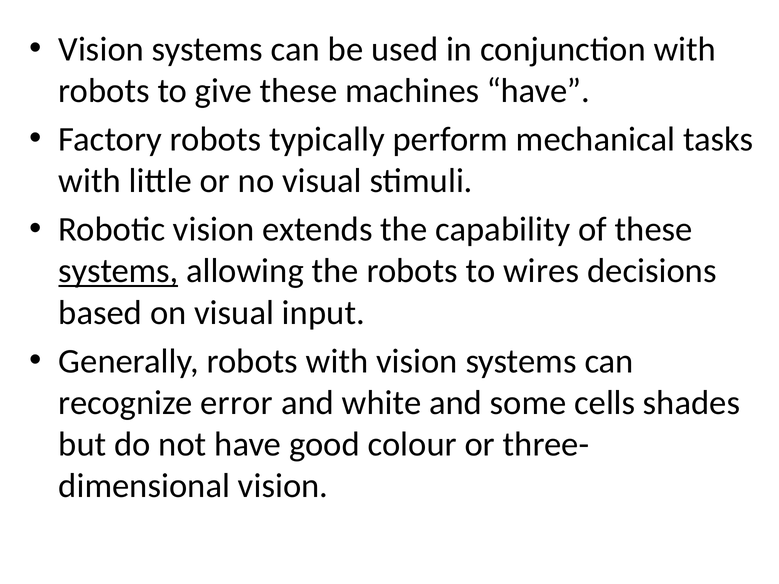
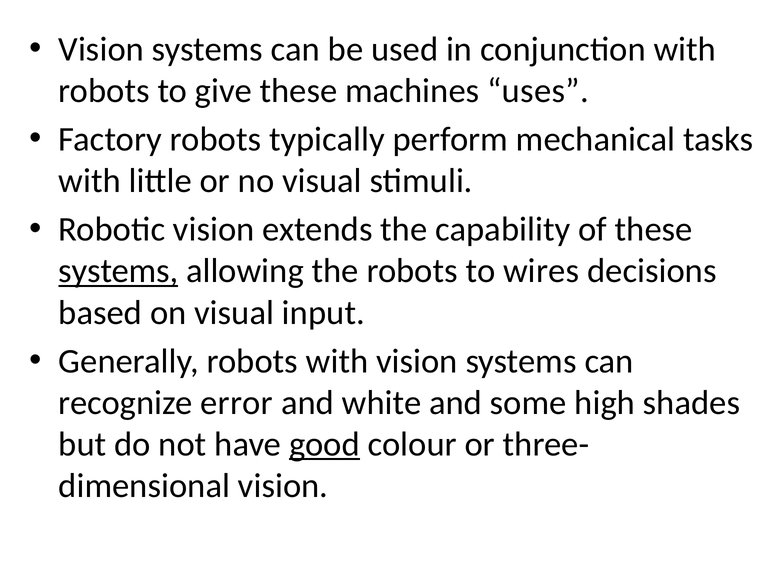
machines have: have -> uses (538, 91)
cells: cells -> high (605, 403)
good underline: none -> present (324, 444)
